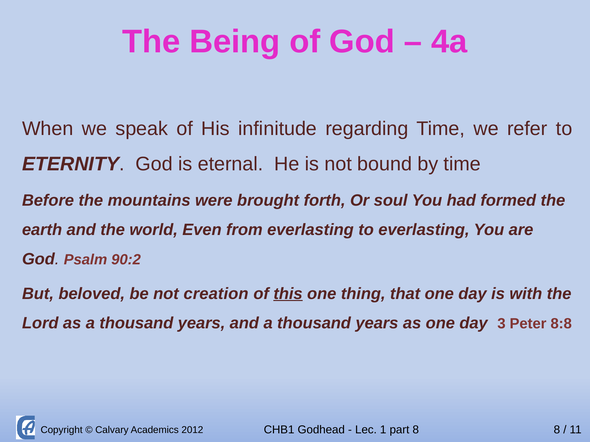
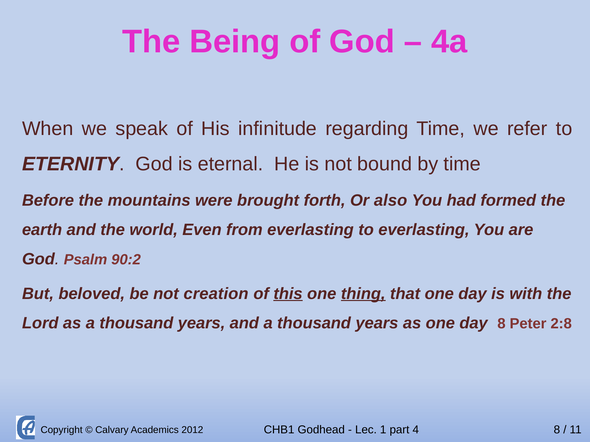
soul: soul -> also (391, 201)
thing underline: none -> present (363, 294)
day 3: 3 -> 8 (501, 324)
8:8: 8:8 -> 2:8 (561, 324)
8: 8 -> 4 (416, 430)
